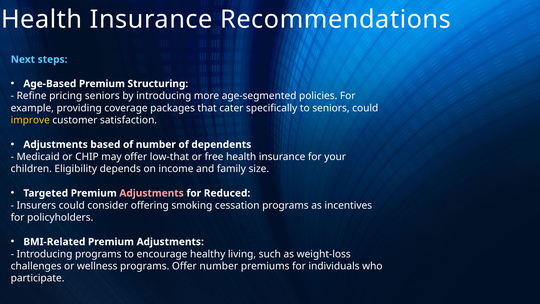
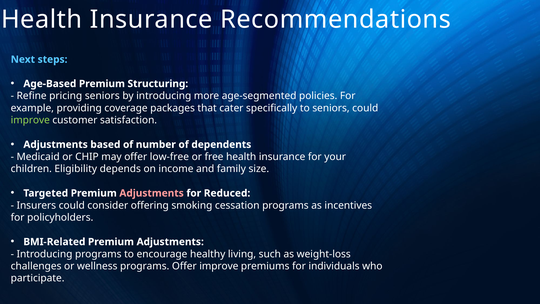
improve colour: yellow -> light green (30, 120)
low-that: low-that -> low-free (169, 157)
Offer number: number -> improve (219, 266)
